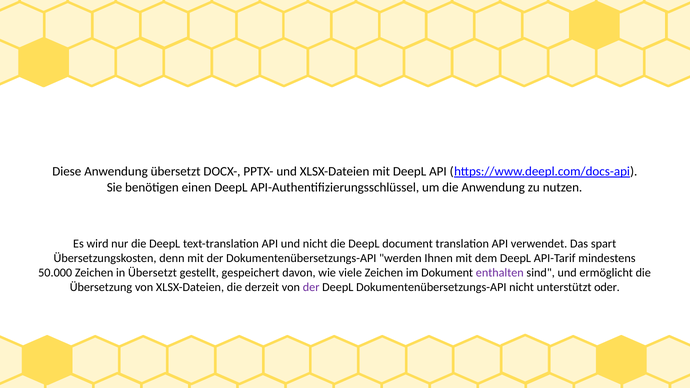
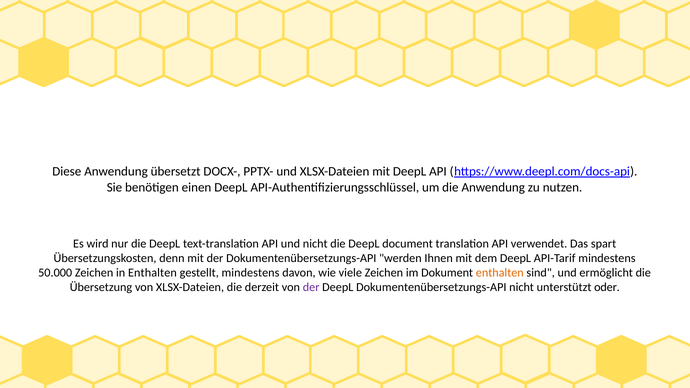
in Übersetzt: Übersetzt -> Enthalten (152, 273)
gestellt gespeichert: gespeichert -> mindestens (251, 273)
enthalten colour: purple -> orange (500, 273)
